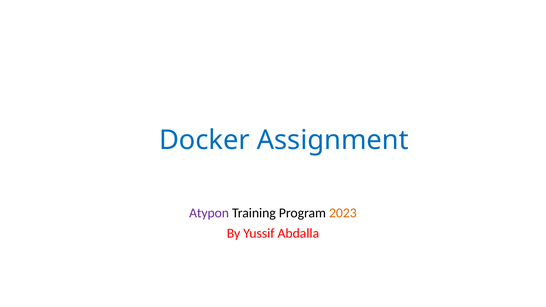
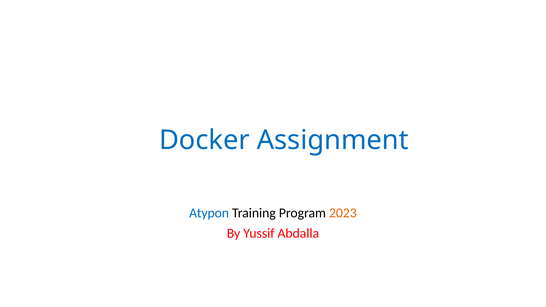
Atypon colour: purple -> blue (209, 213)
